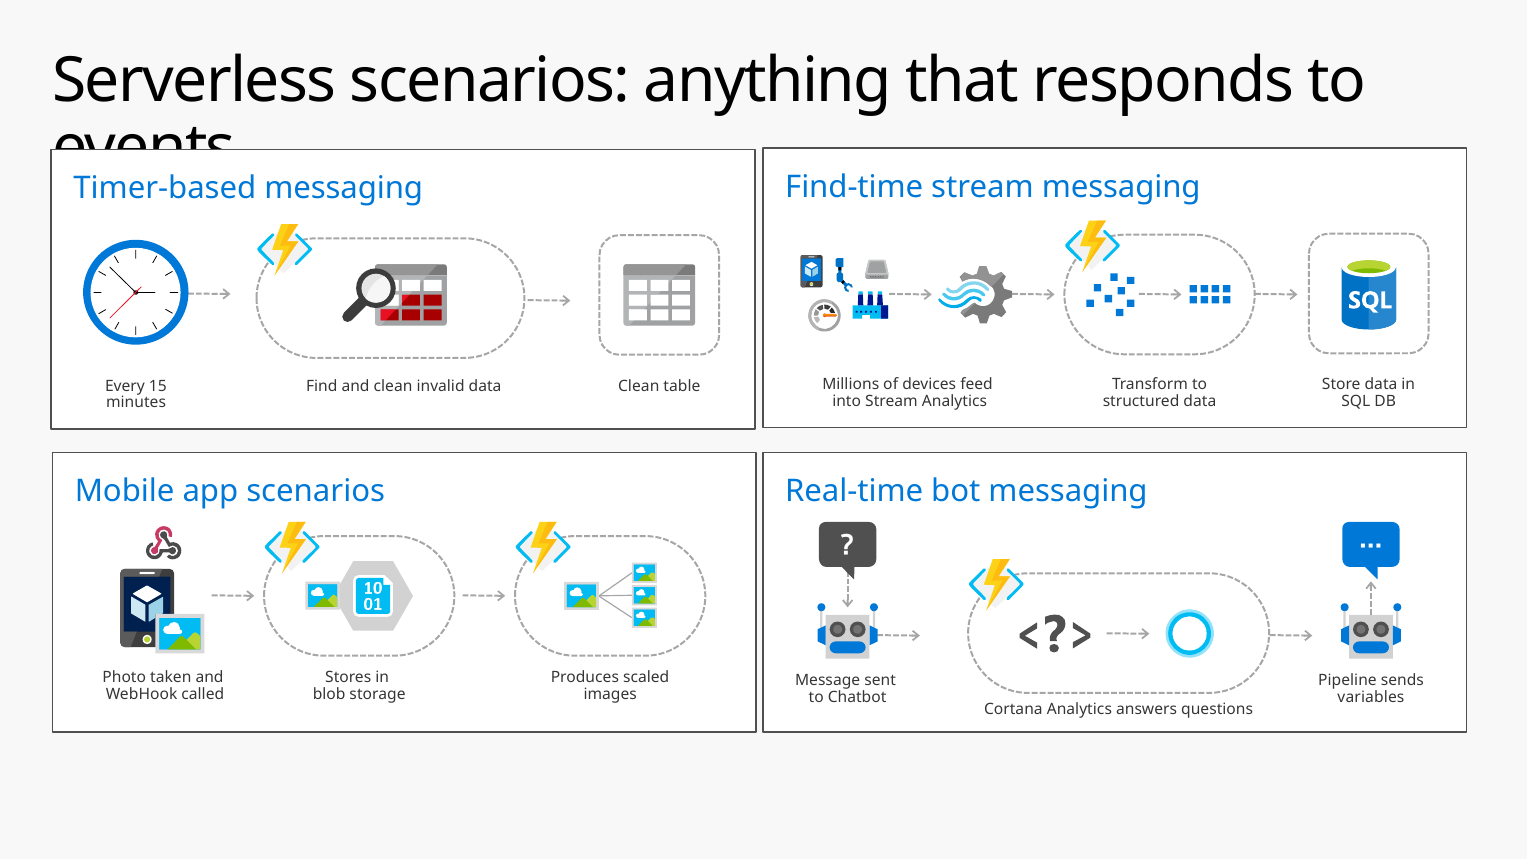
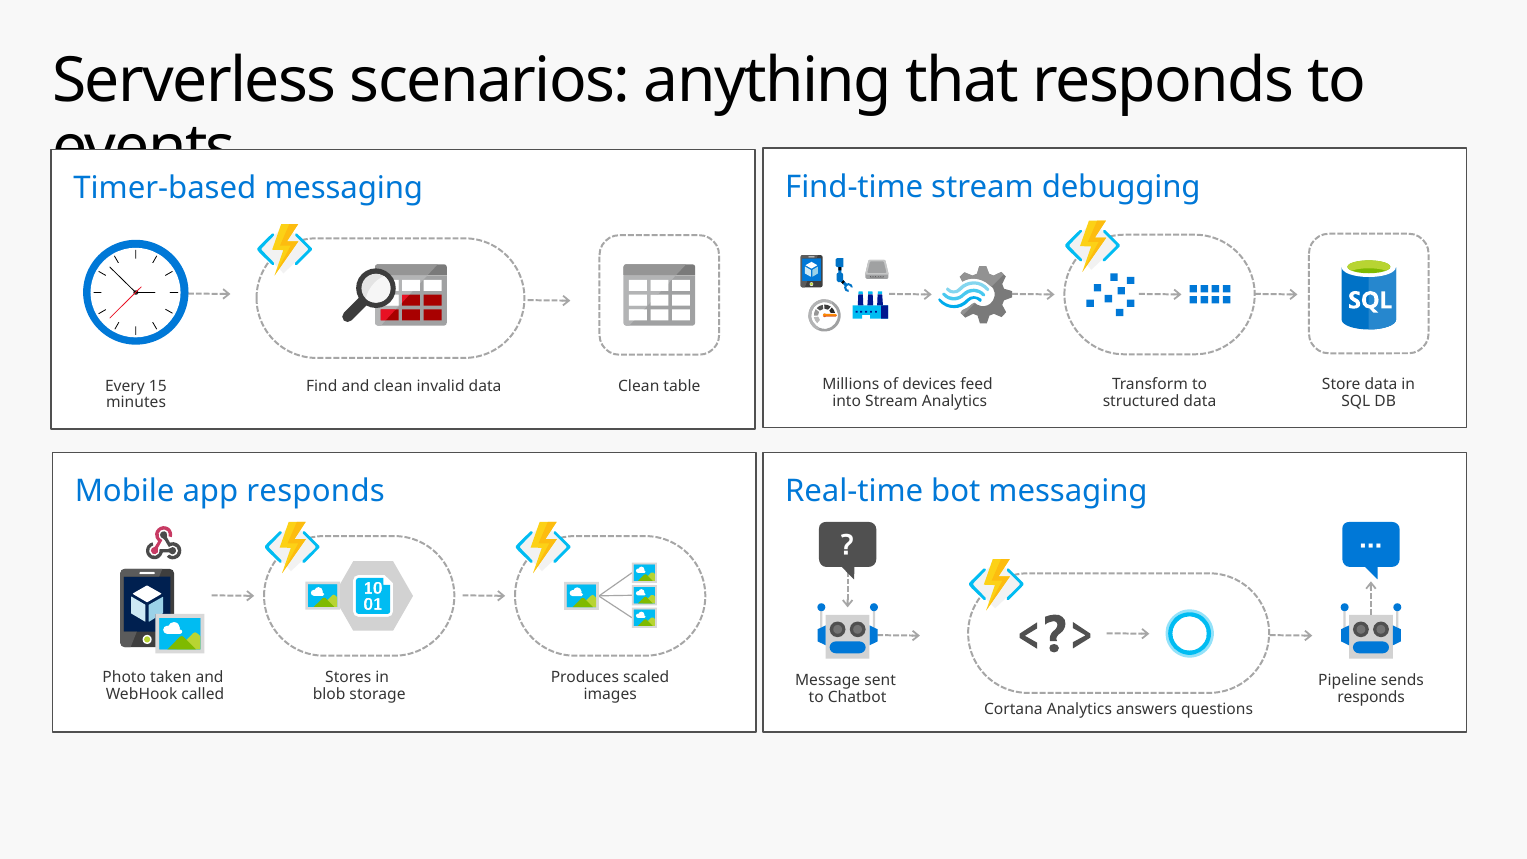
stream messaging: messaging -> debugging (1121, 187)
app scenarios: scenarios -> responds (316, 491)
variables: variables -> responds (1371, 697)
